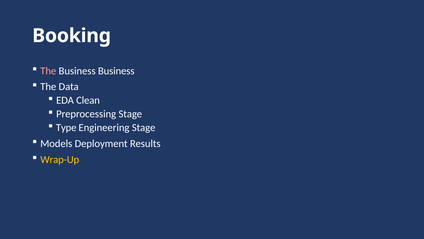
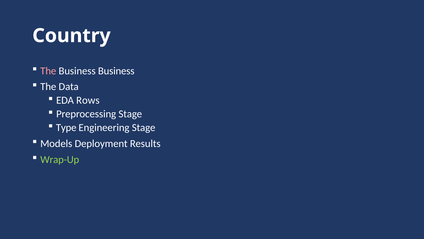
Booking: Booking -> Country (71, 36)
Clean: Clean -> Rows (88, 100)
Wrap-Up colour: yellow -> light green (60, 159)
